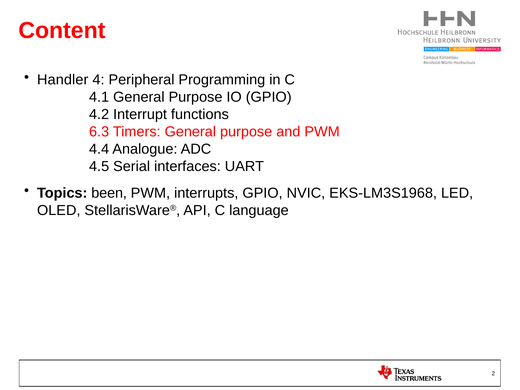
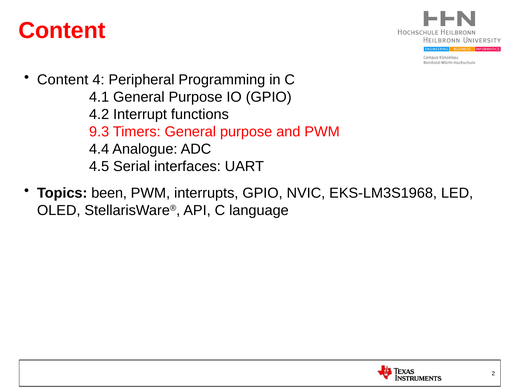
Handler: Handler -> Content (63, 80)
6.3: 6.3 -> 9.3 (99, 132)
